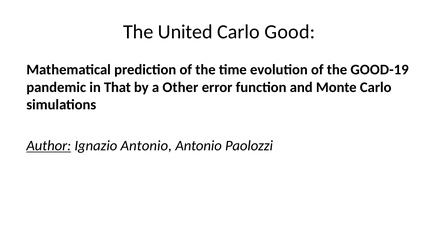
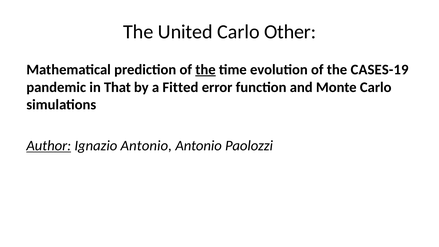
Good: Good -> Other (290, 32)
the underline: none -> present (206, 70)
GOOD-19: GOOD-19 -> CASES-19 (380, 70)
Other: Other -> Fitted (180, 87)
